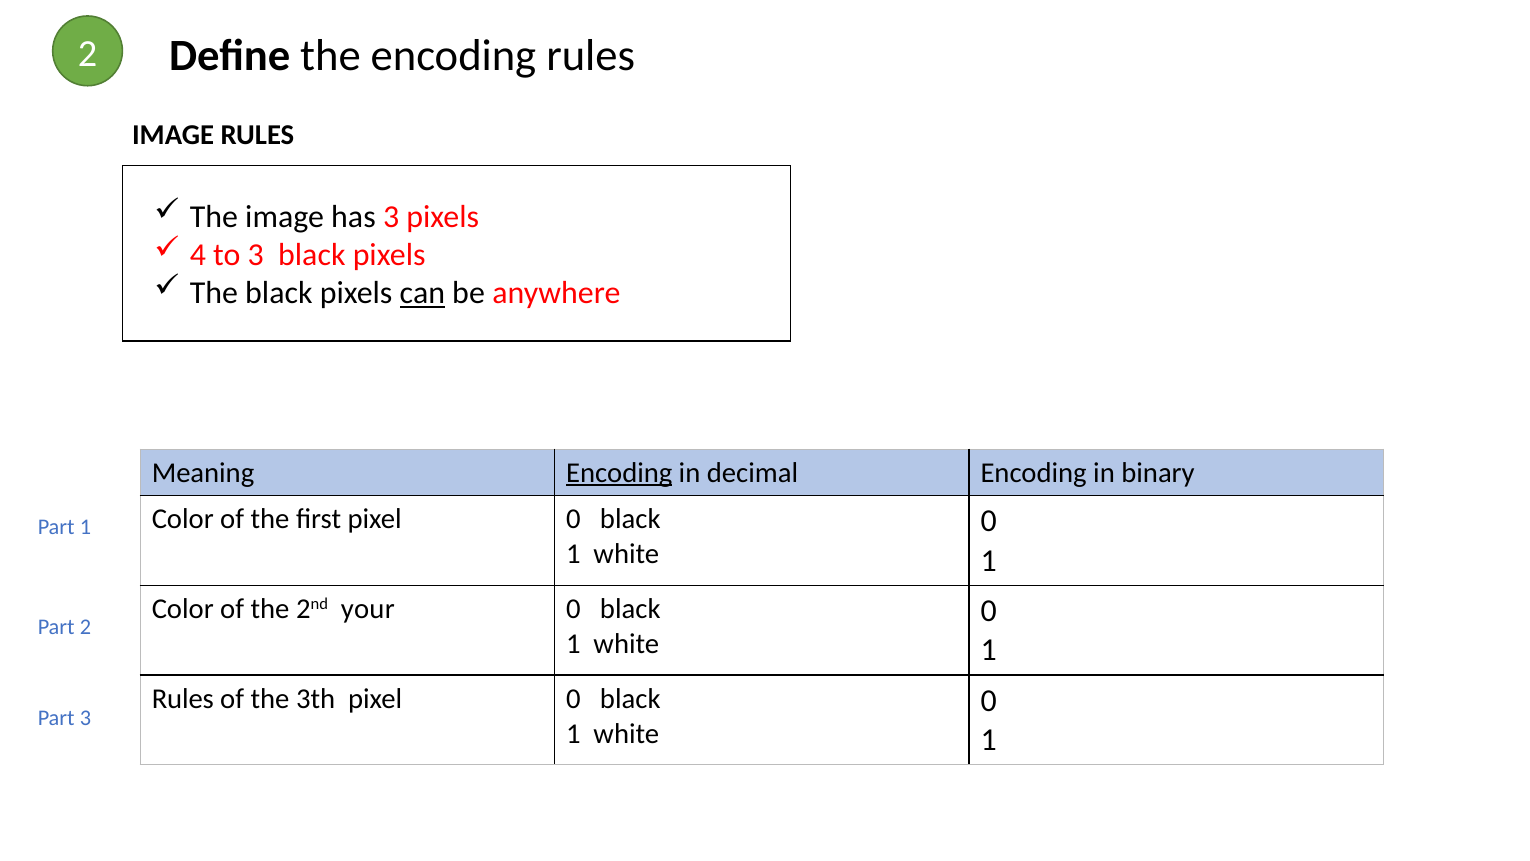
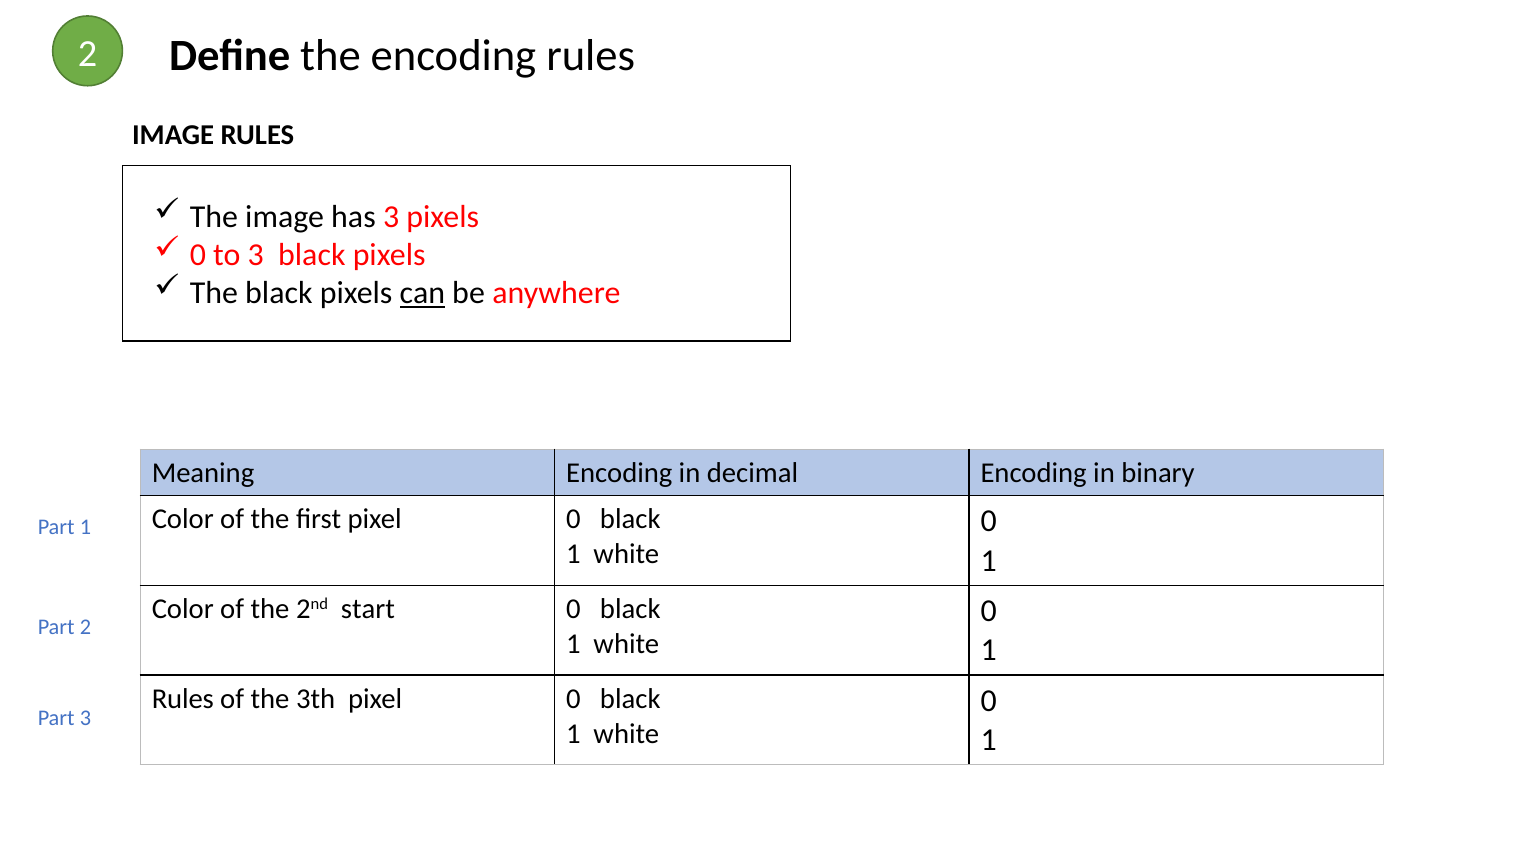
4: 4 -> 0 (198, 255)
Encoding underline: present -> none (619, 473)
your: your -> start (368, 609)
